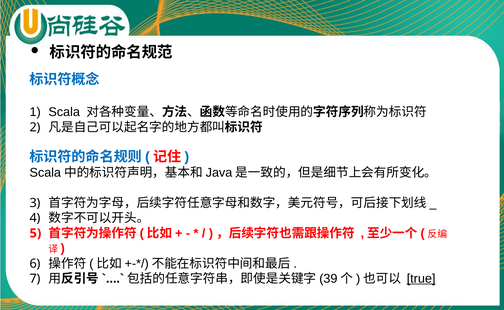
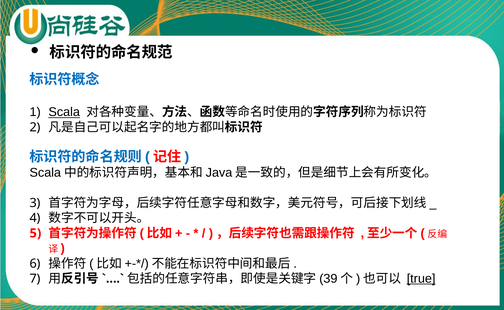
Scala underline: none -> present (64, 112)
